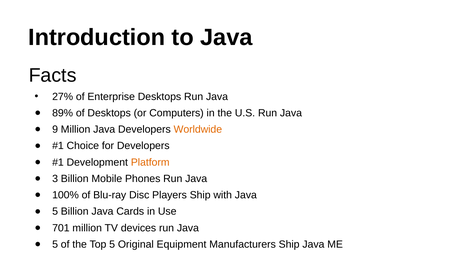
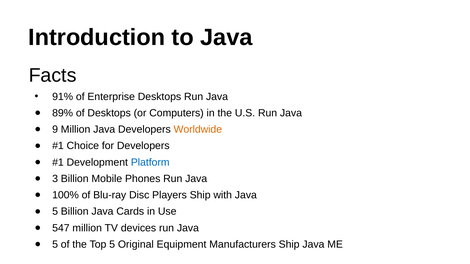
27%: 27% -> 91% (63, 97)
Platform colour: orange -> blue (150, 163)
701: 701 -> 547 (61, 228)
